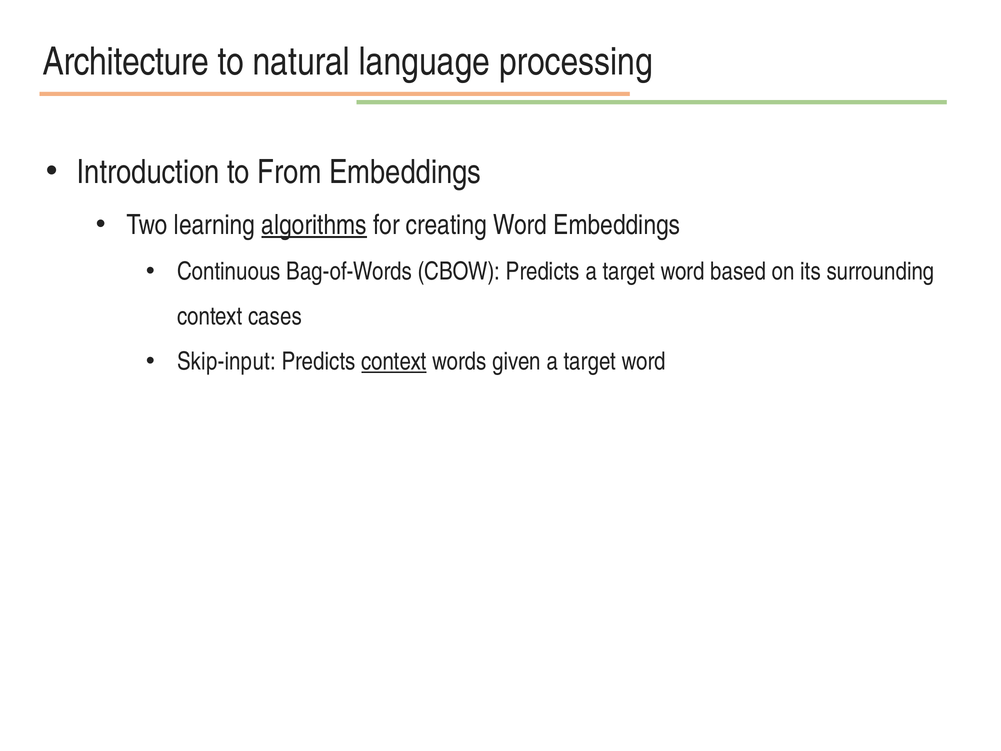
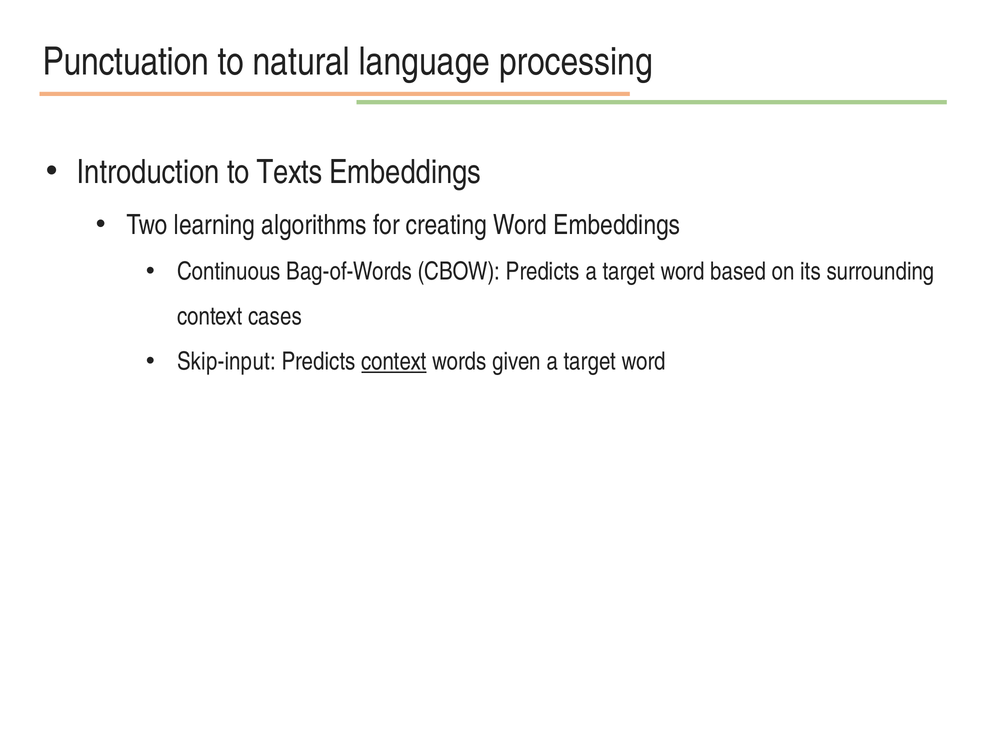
Architecture: Architecture -> Punctuation (126, 62)
From: From -> Texts (290, 172)
algorithms underline: present -> none (314, 225)
